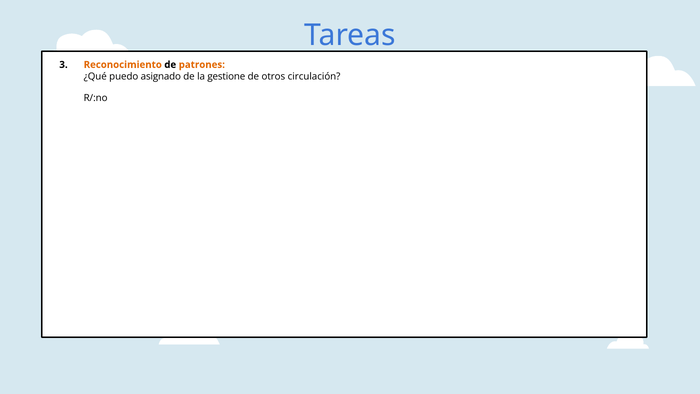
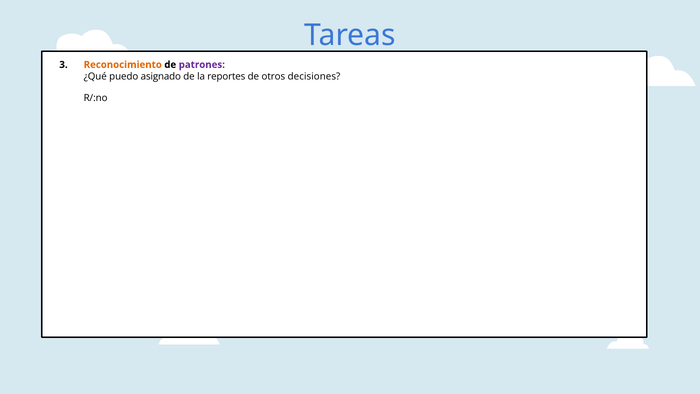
patrones colour: orange -> purple (202, 65)
gestione: gestione -> reportes (226, 76)
circulación: circulación -> decisiones (314, 76)
